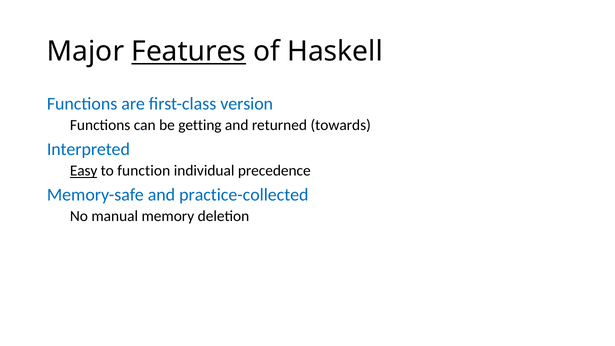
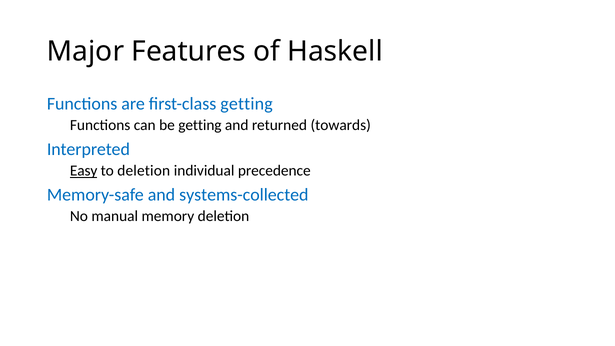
Features underline: present -> none (189, 52)
first-class version: version -> getting (247, 104)
to function: function -> deletion (144, 171)
practice-collected: practice-collected -> systems-collected (244, 195)
